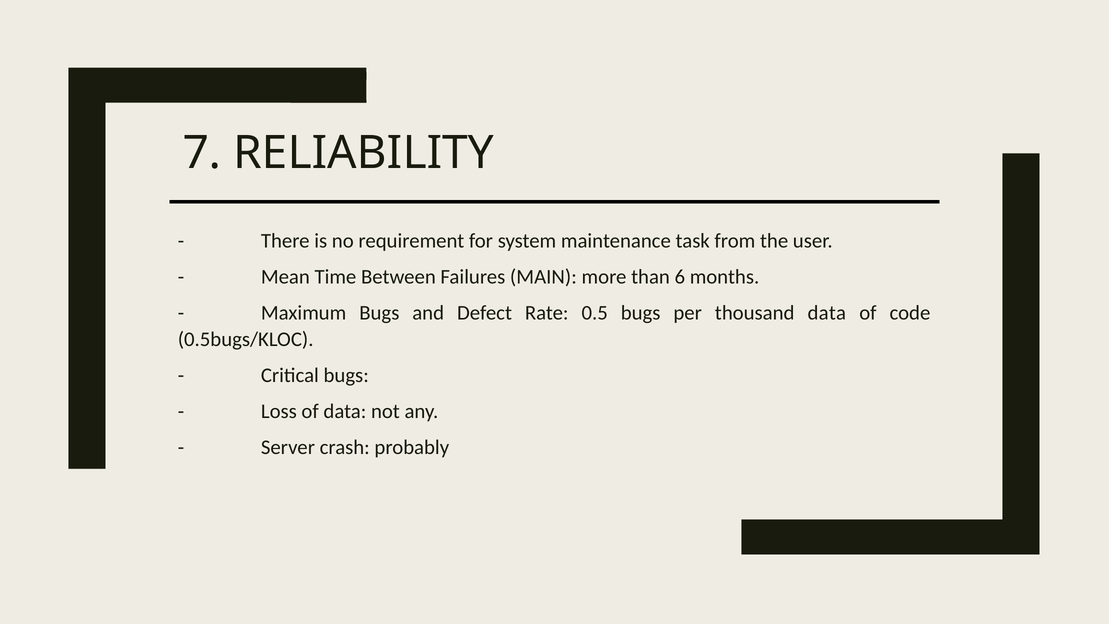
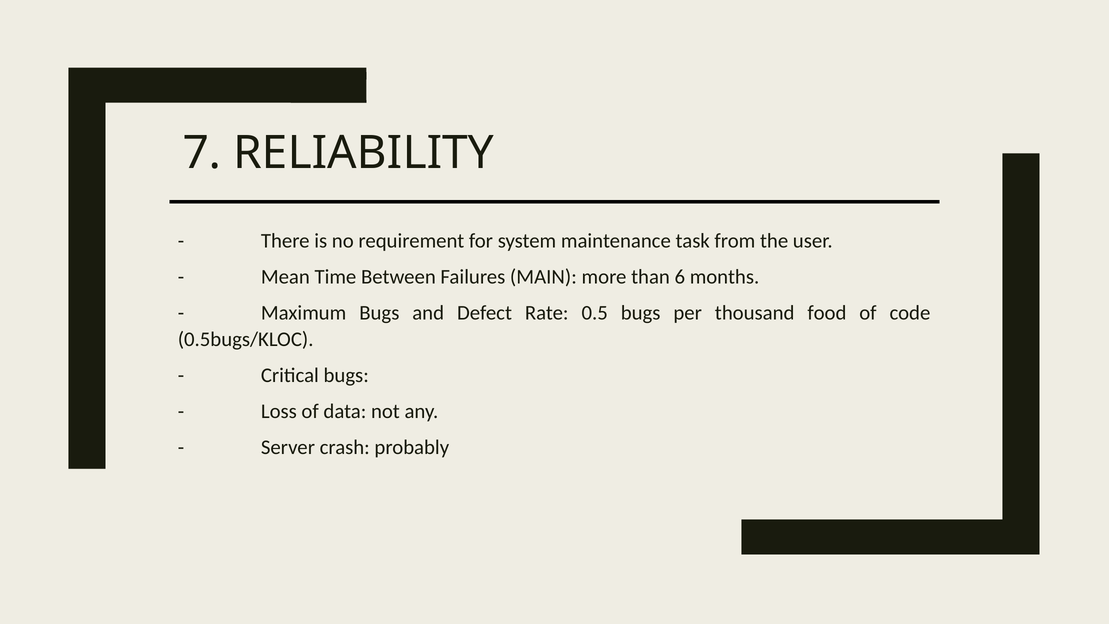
thousand data: data -> food (827, 313)
